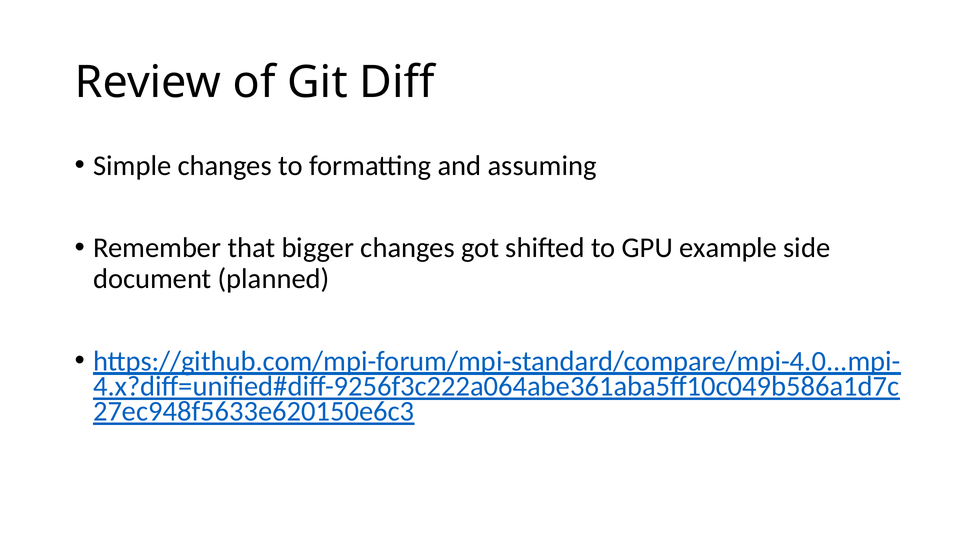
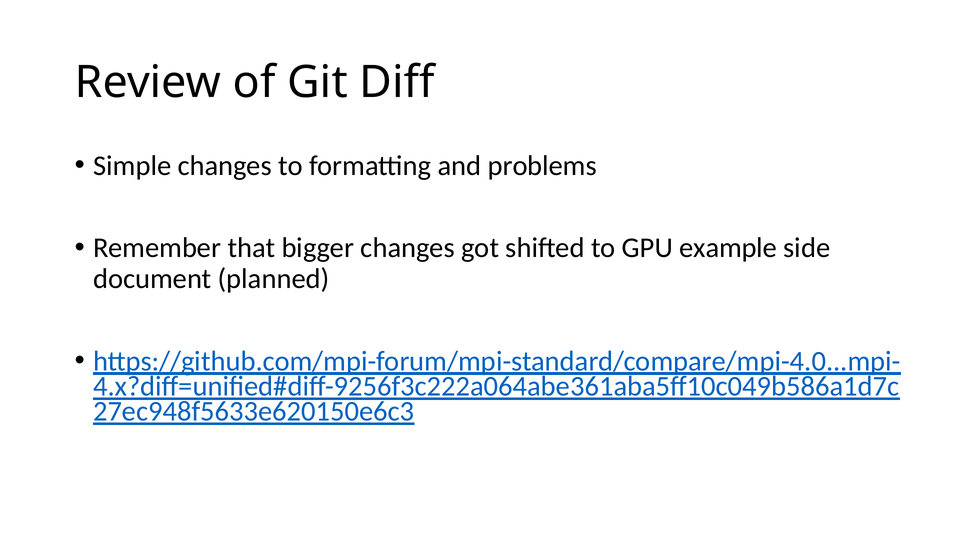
assuming: assuming -> problems (542, 166)
